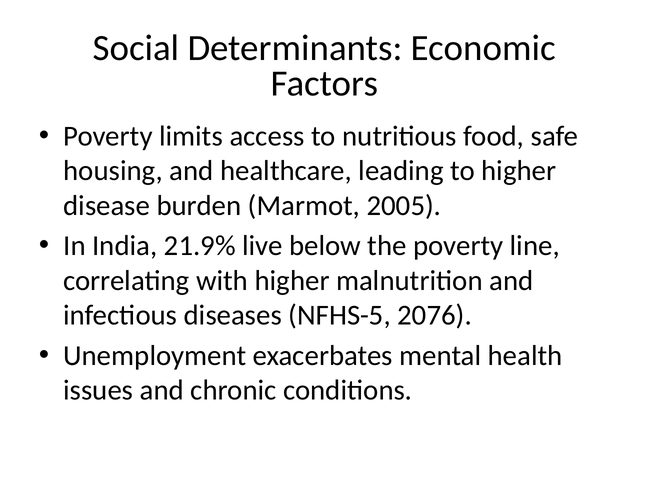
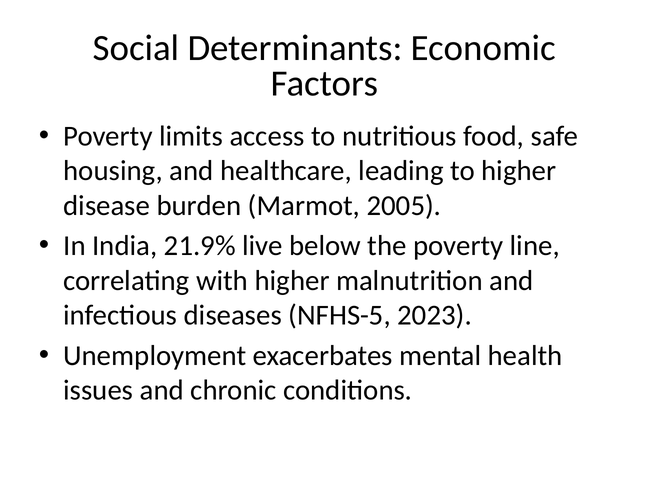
2076: 2076 -> 2023 (435, 315)
